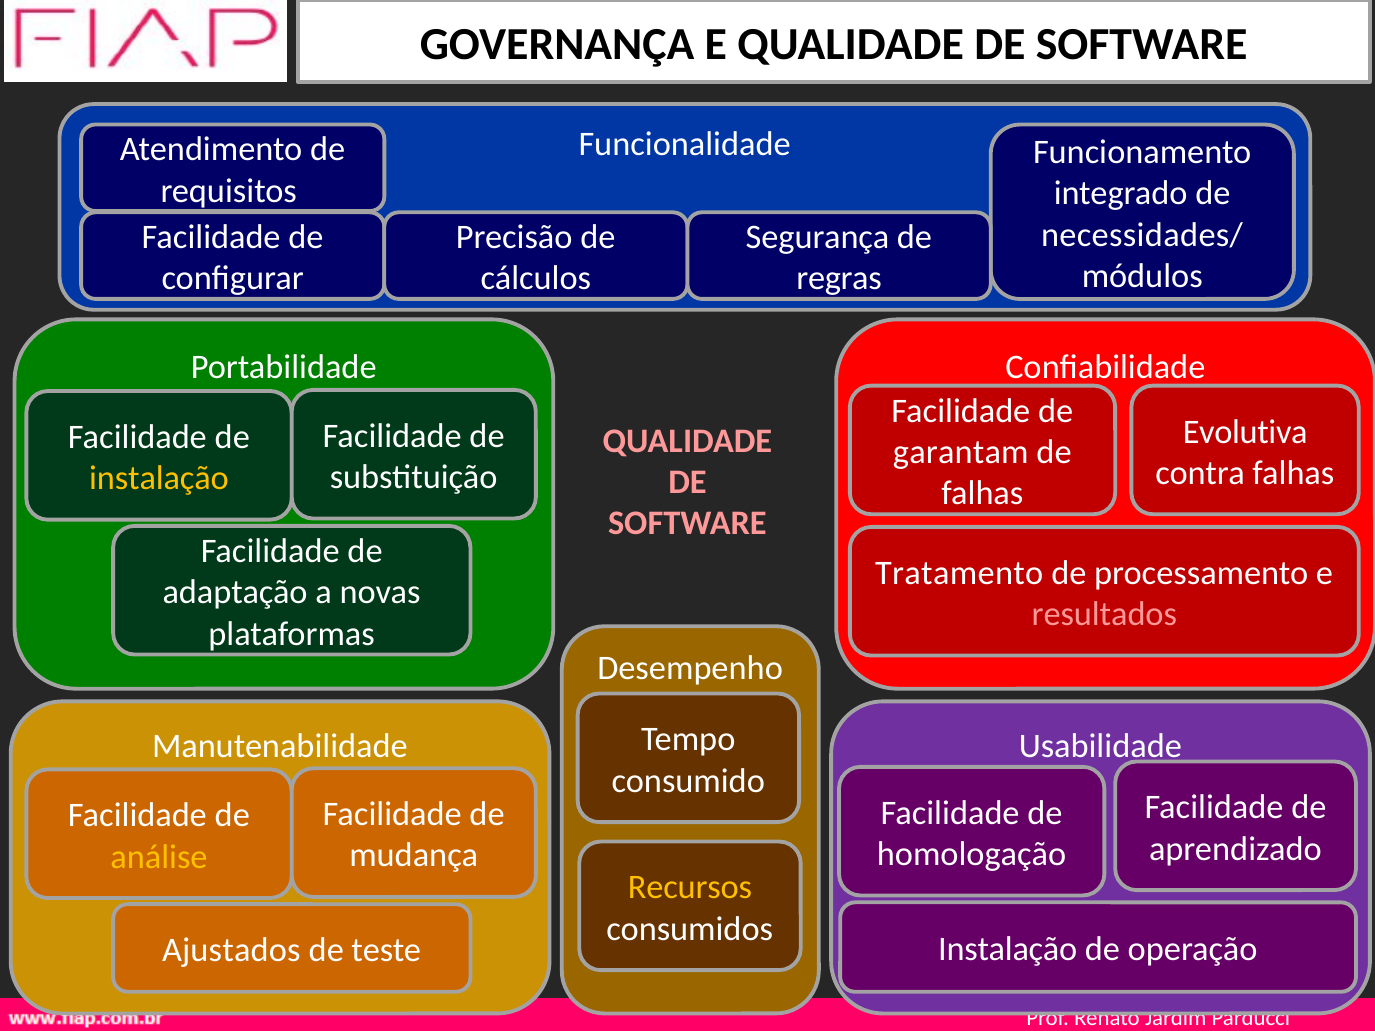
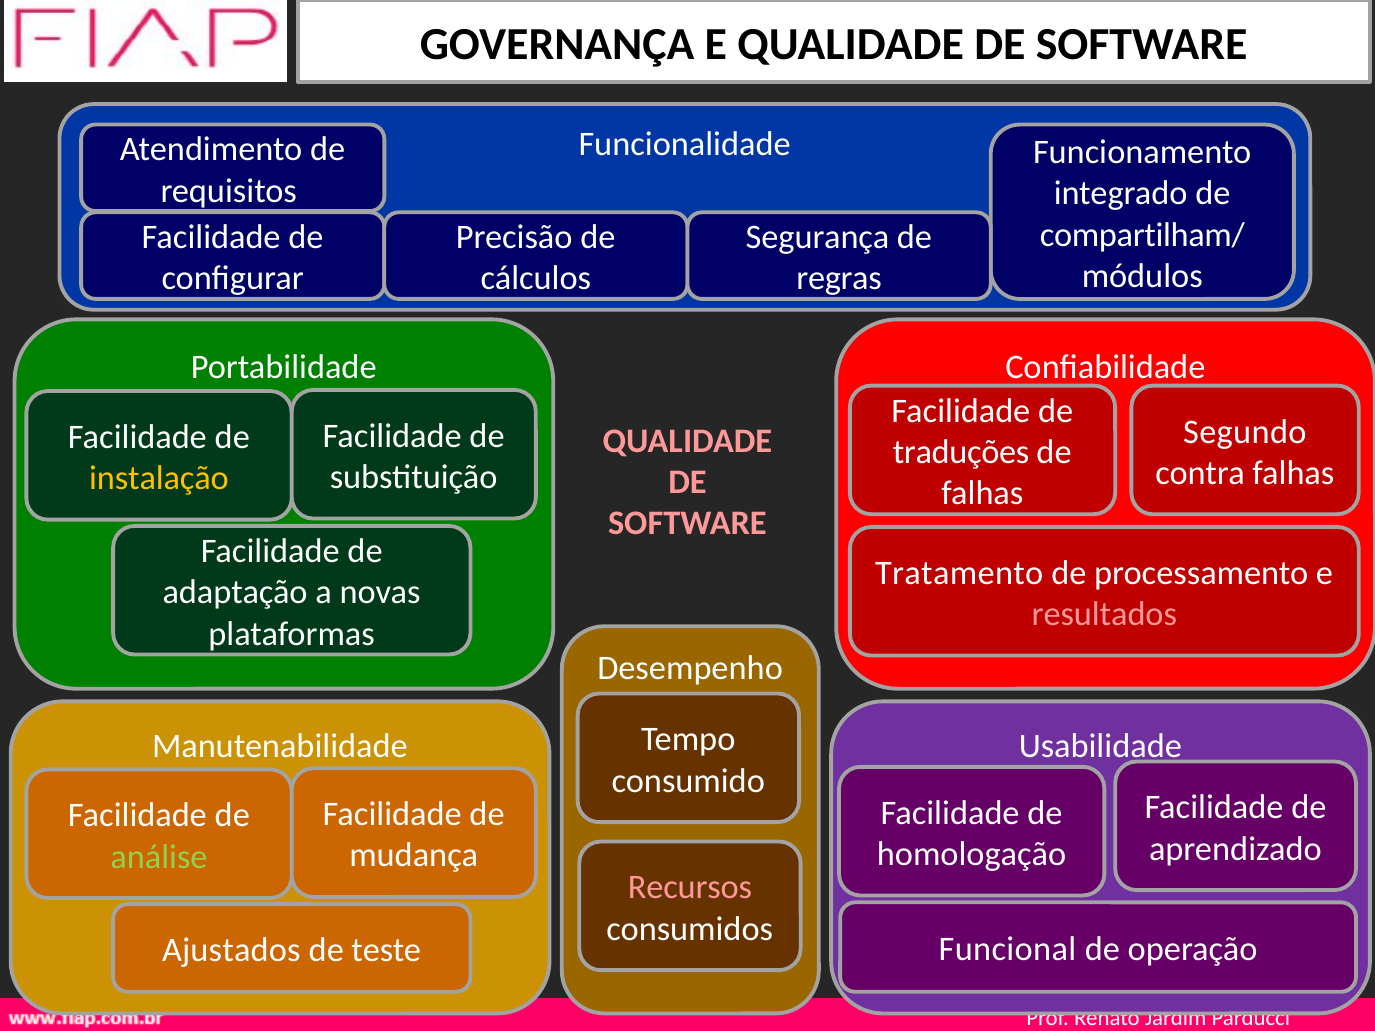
necessidades/: necessidades/ -> compartilham/ (1142, 235)
Evolutiva: Evolutiva -> Segundo (1245, 432)
garantam: garantam -> traduções (961, 452)
análise colour: yellow -> light green (159, 857)
Recursos colour: yellow -> pink (690, 888)
Instalação: Instalação -> Funcional (1007, 950)
